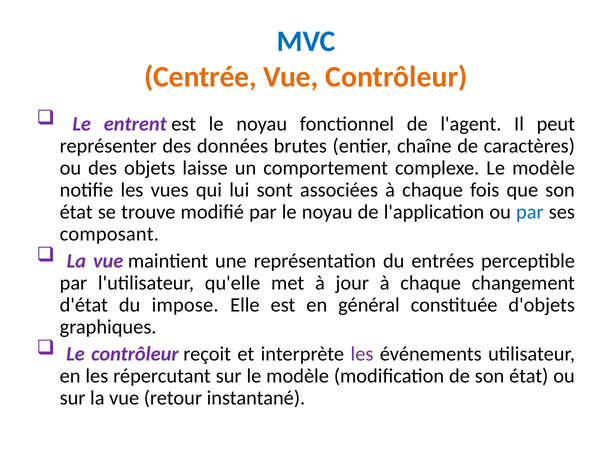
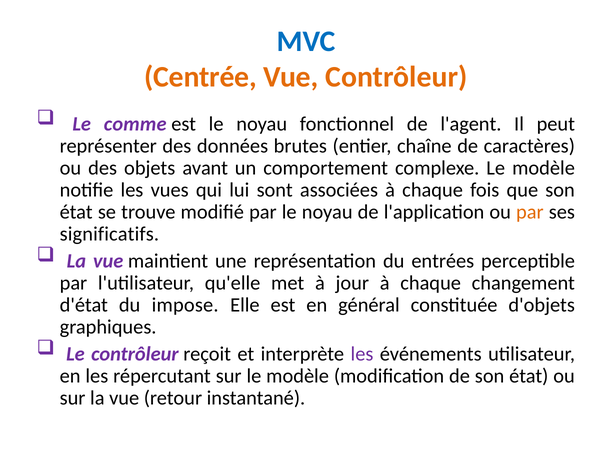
entrent: entrent -> comme (135, 124)
laisse: laisse -> avant (205, 168)
par colour: blue -> orange (530, 212)
composant: composant -> significatifs (109, 234)
